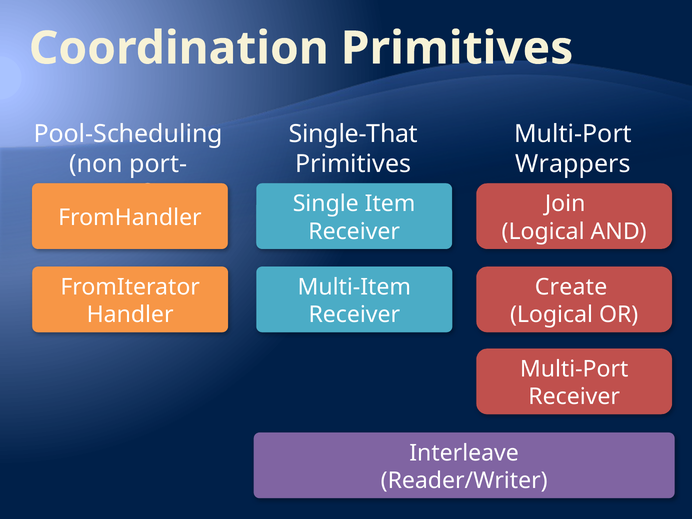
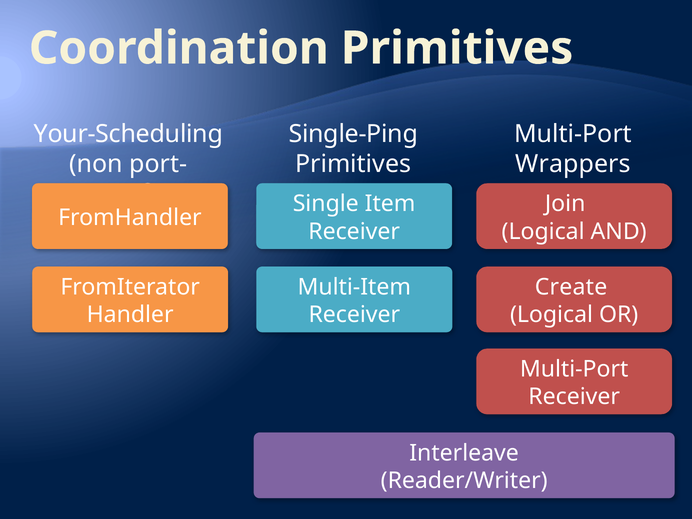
Pool-Scheduling: Pool-Scheduling -> Your-Scheduling (128, 134)
Single-That: Single-That -> Single-Ping (353, 134)
